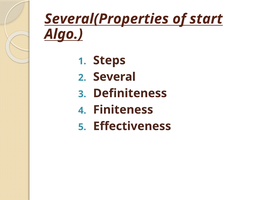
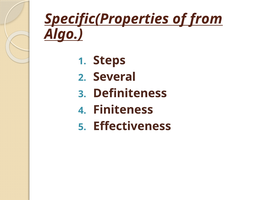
Several(Properties: Several(Properties -> Specific(Properties (107, 19)
start: start -> from (206, 19)
